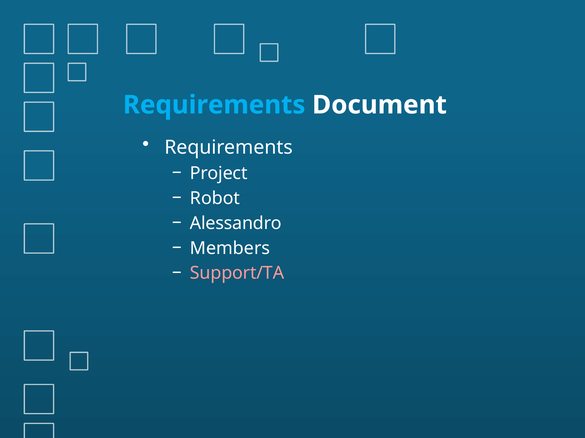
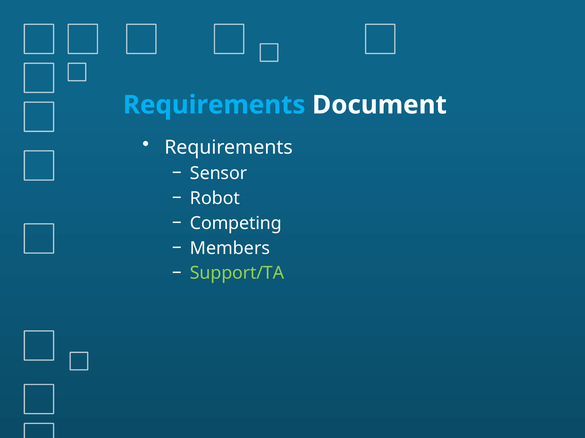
Project: Project -> Sensor (219, 174)
Alessandro: Alessandro -> Competing (236, 224)
Support/TA colour: pink -> light green (237, 274)
